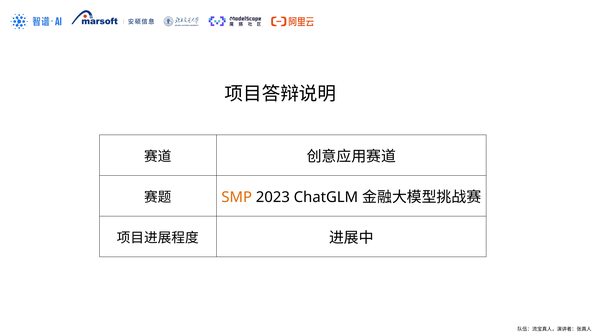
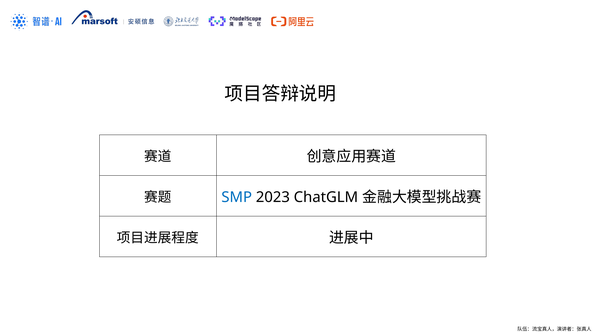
SMP colour: orange -> blue (237, 197)
